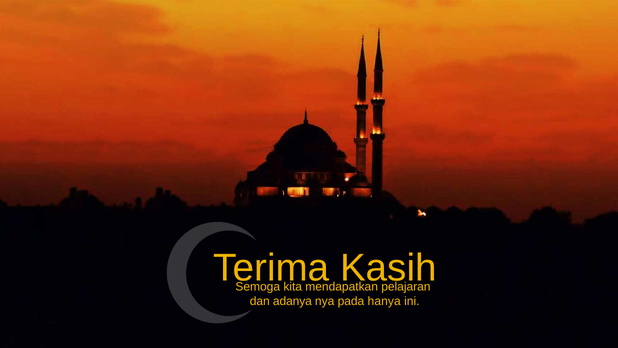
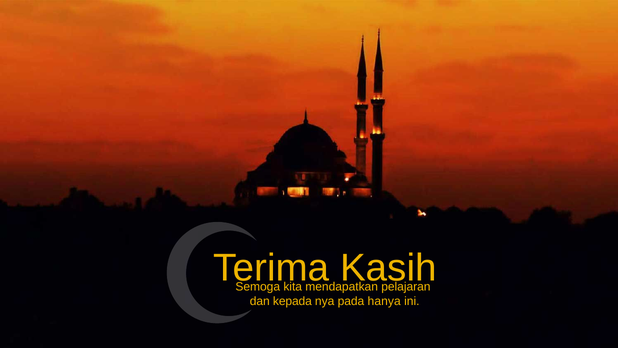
adanya: adanya -> kepada (292, 301)
